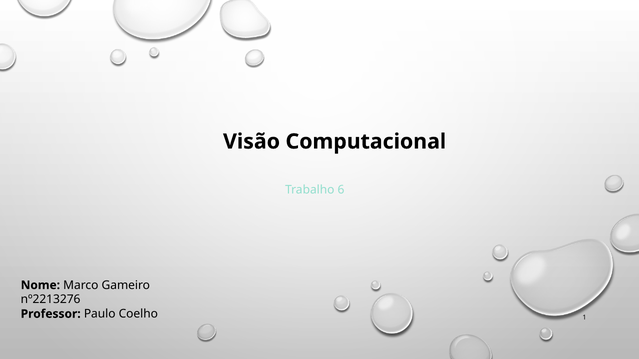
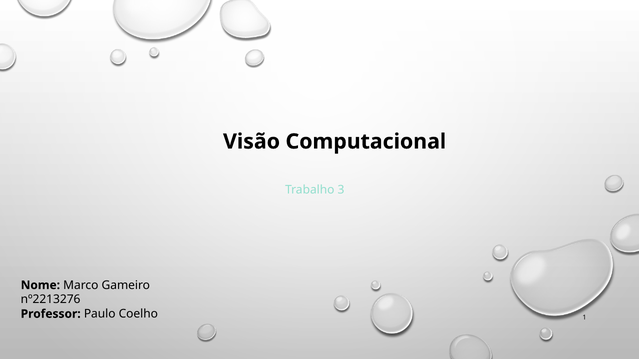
6: 6 -> 3 (341, 190)
